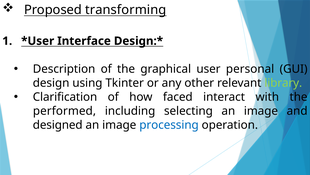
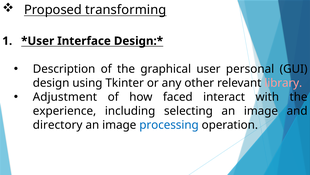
library colour: light green -> pink (283, 83)
Clarification: Clarification -> Adjustment (65, 97)
performed: performed -> experience (65, 111)
designed: designed -> directory (58, 125)
